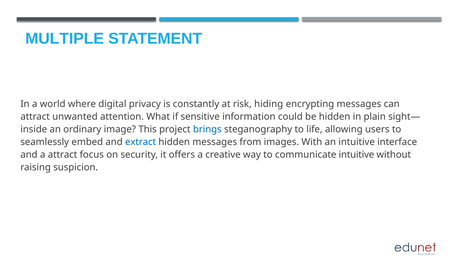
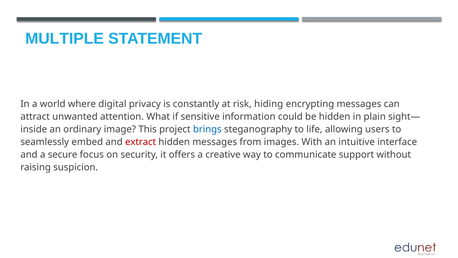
extract colour: blue -> red (141, 142)
a attract: attract -> secure (63, 154)
communicate intuitive: intuitive -> support (356, 154)
